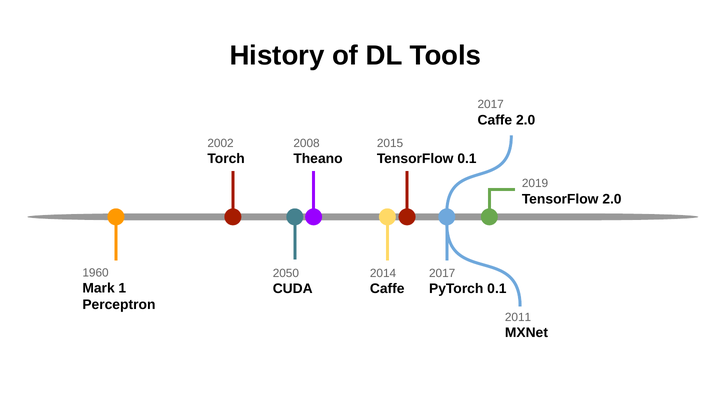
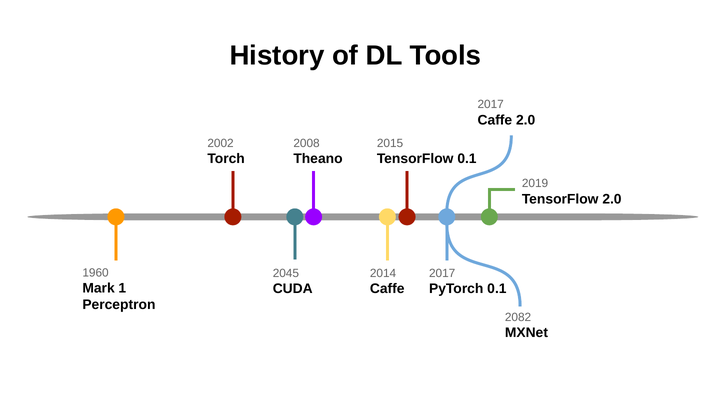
2050: 2050 -> 2045 (286, 273)
2011: 2011 -> 2082 (518, 317)
